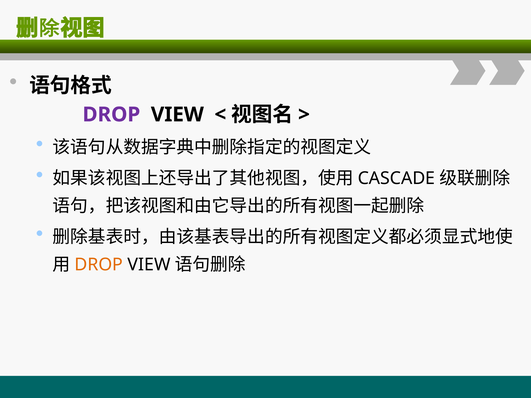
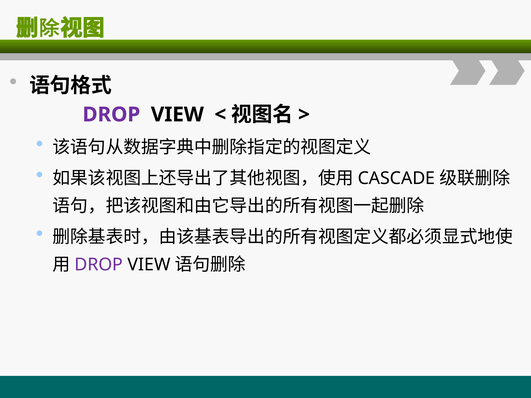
DROP colour: orange -> purple (99, 265)
